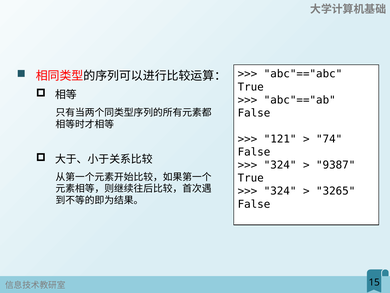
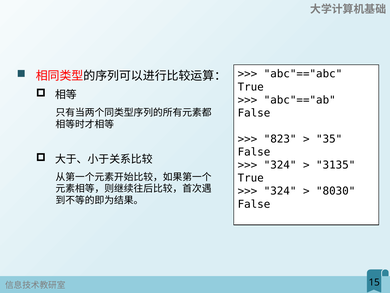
121: 121 -> 823 (280, 139)
74: 74 -> 35 (329, 139)
9387: 9387 -> 3135 (336, 165)
3265: 3265 -> 8030 (336, 191)
